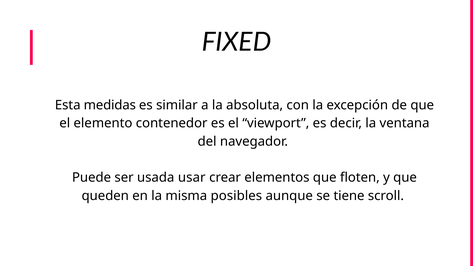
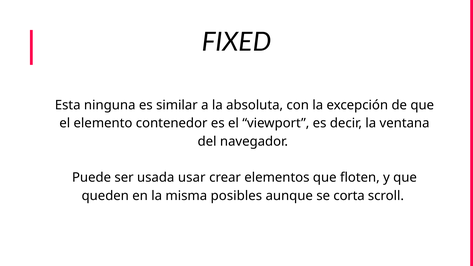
medidas: medidas -> ninguna (110, 105)
tiene: tiene -> corta (349, 196)
